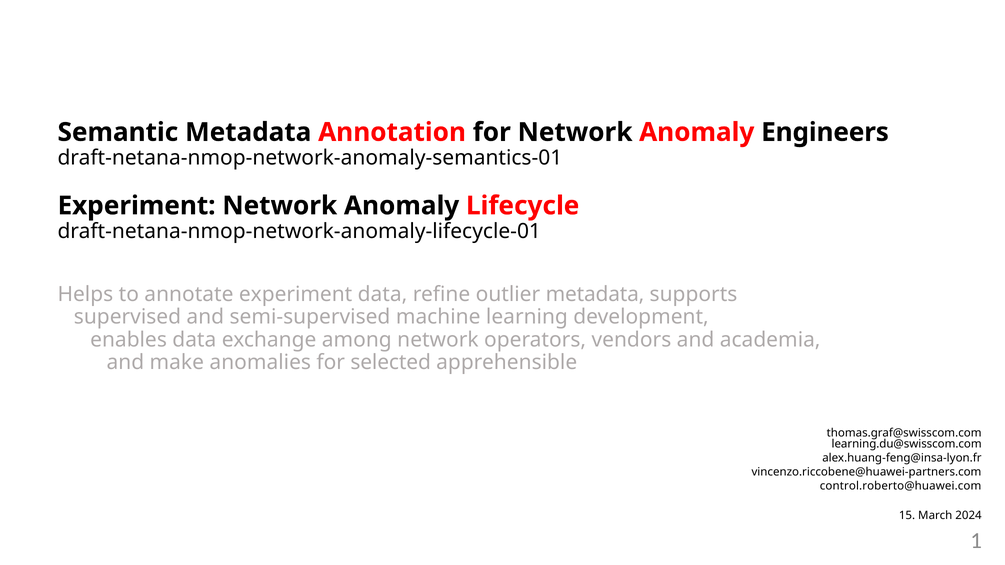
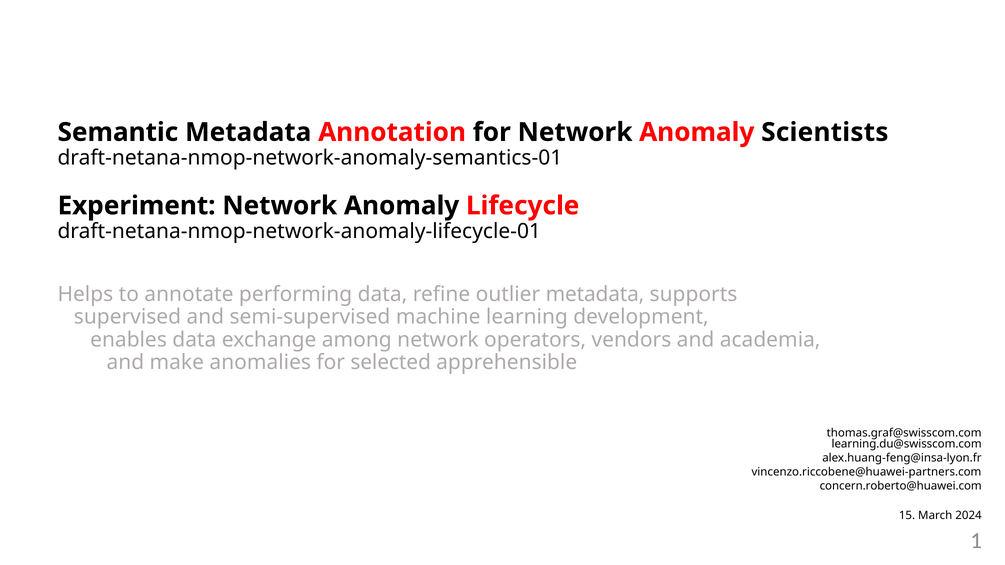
Engineers: Engineers -> Scientists (825, 132)
annotate experiment: experiment -> performing (296, 295)
control.roberto@huawei.com: control.roberto@huawei.com -> concern.roberto@huawei.com (901, 486)
